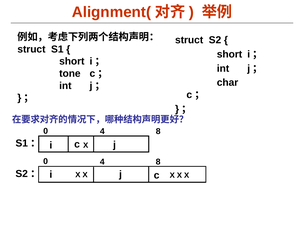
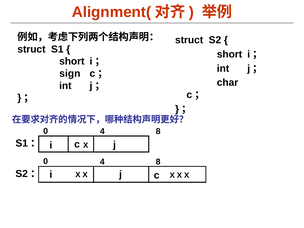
tone: tone -> sign (70, 74)
